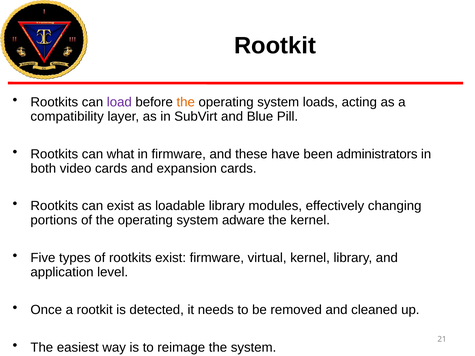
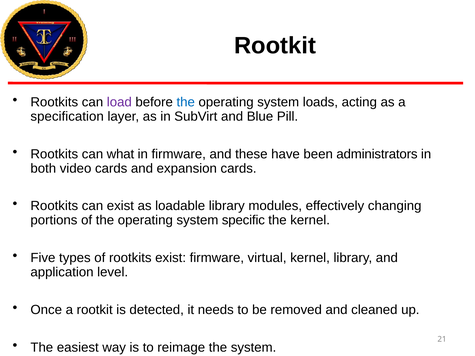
the colour: orange -> blue (186, 102)
compatibility: compatibility -> specification (67, 117)
adware: adware -> specific (243, 220)
